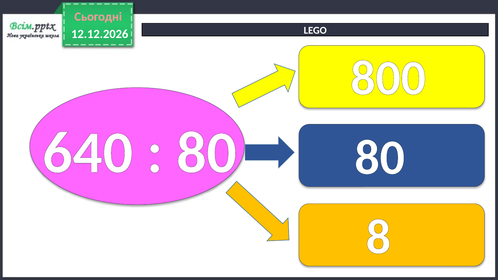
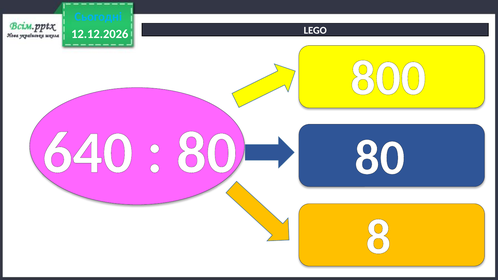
Сьогодні colour: pink -> light blue (98, 17)
